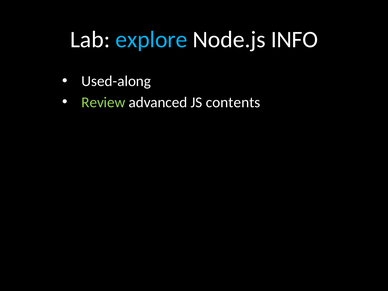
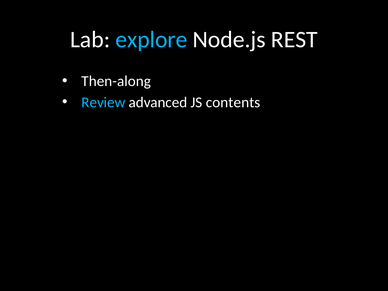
INFO: INFO -> REST (294, 40)
Used-along: Used-along -> Then-along (116, 81)
Review colour: light green -> light blue (103, 102)
